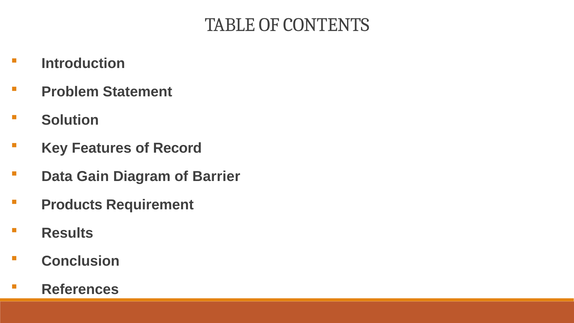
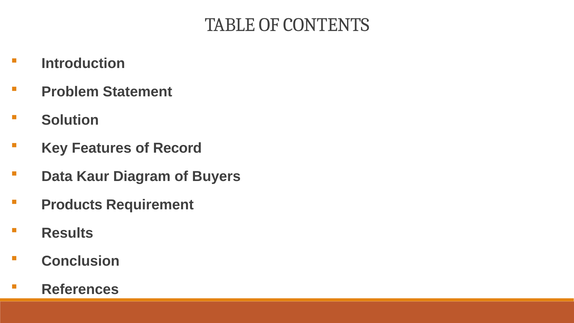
Gain: Gain -> Kaur (93, 176)
Barrier: Barrier -> Buyers (216, 176)
